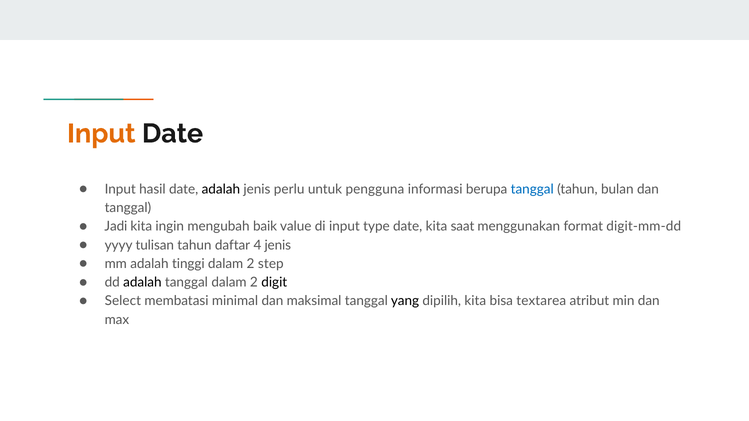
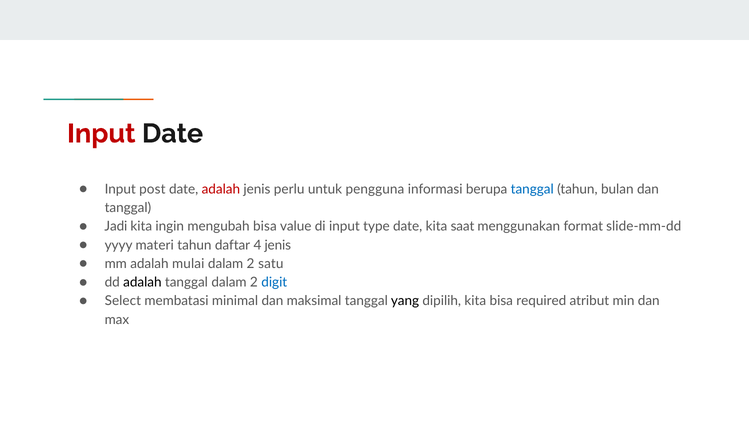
Input colour: orange -> red (101, 134)
hasil: hasil -> post (152, 189)
adalah colour: black -> red (221, 189)
mengubah baik: baik -> bisa (265, 227)
digit-mm-dd: digit-mm-dd -> slide-mm-dd (644, 227)
tulisan: tulisan -> materi (155, 245)
tinggi: tinggi -> mulai (188, 264)
step: step -> satu (271, 264)
digit colour: black -> blue (274, 283)
textarea: textarea -> required (541, 301)
